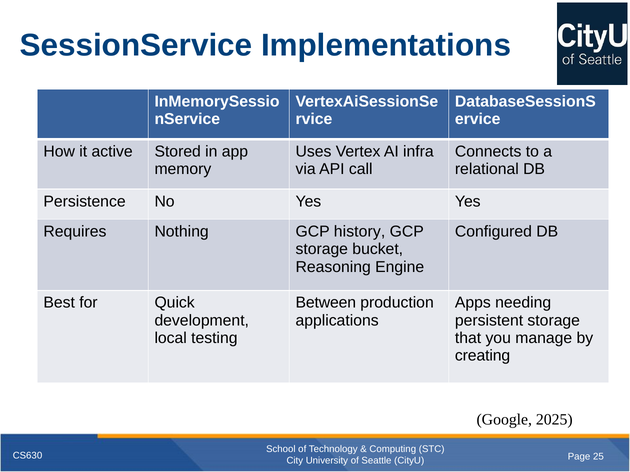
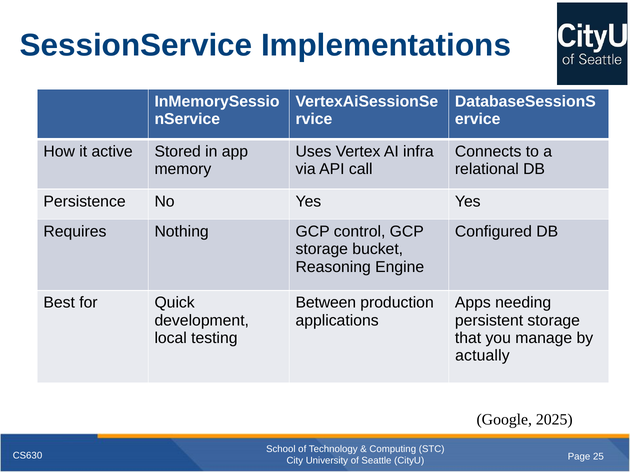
history: history -> control (360, 232)
creating: creating -> actually (482, 356)
